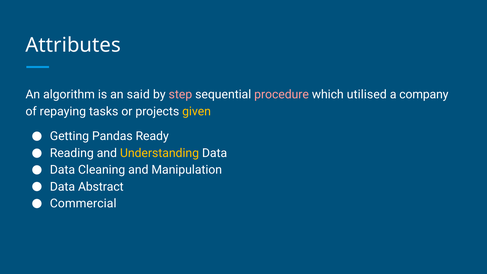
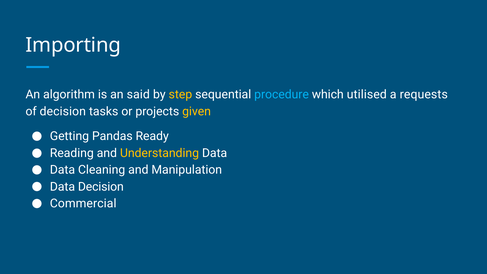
Attributes: Attributes -> Importing (73, 45)
step colour: pink -> yellow (180, 95)
procedure colour: pink -> light blue (282, 95)
company: company -> requests (424, 95)
of repaying: repaying -> decision (63, 111)
Data Abstract: Abstract -> Decision (101, 187)
